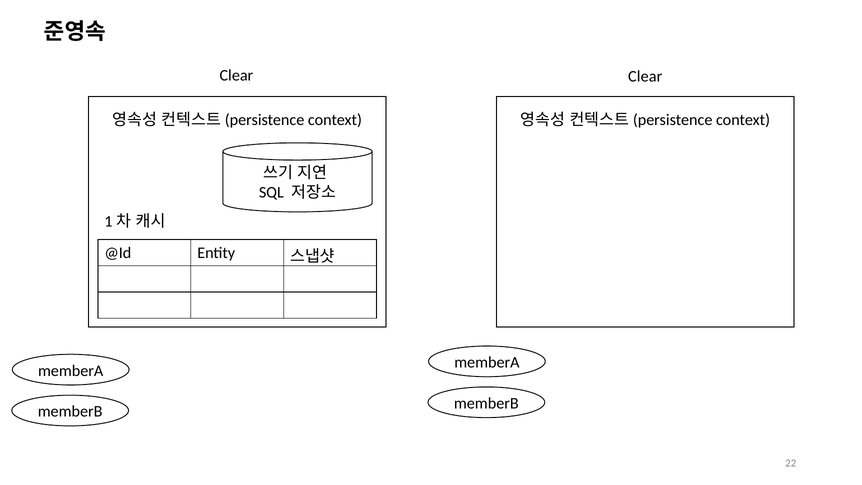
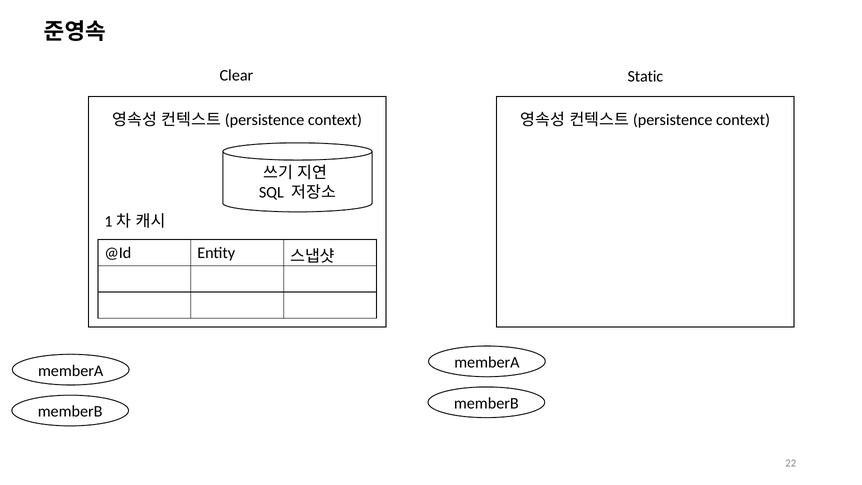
Clear: Clear -> Static (645, 77)
